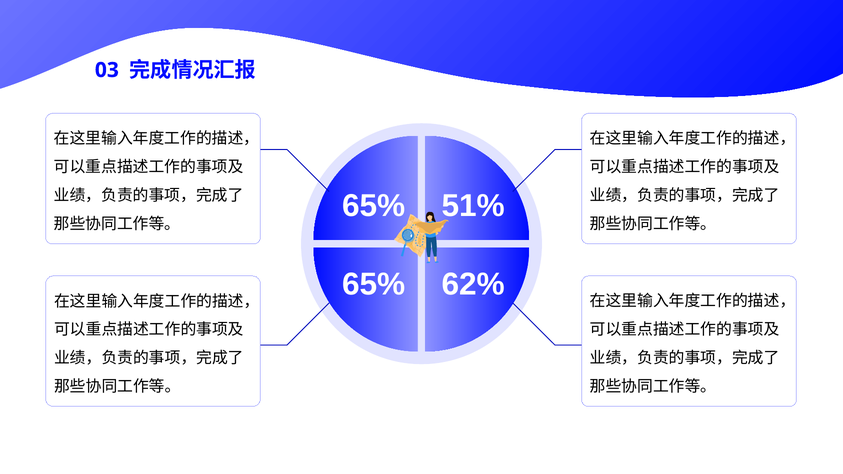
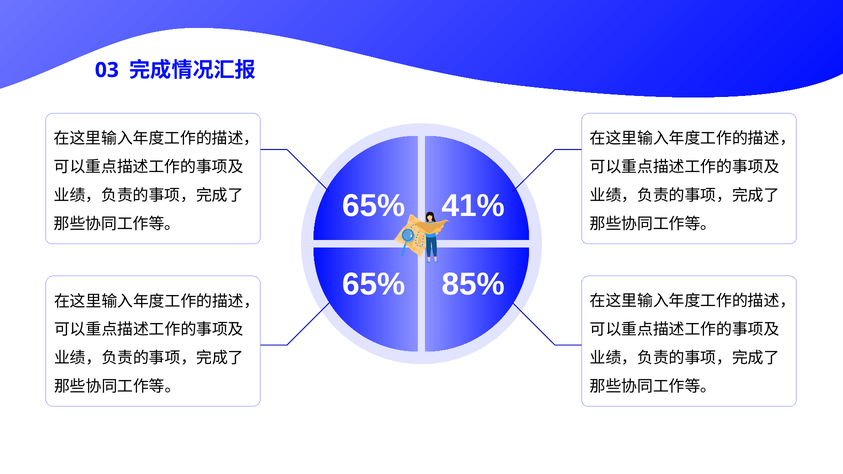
51%: 51% -> 41% (473, 206)
62%: 62% -> 85% (473, 284)
